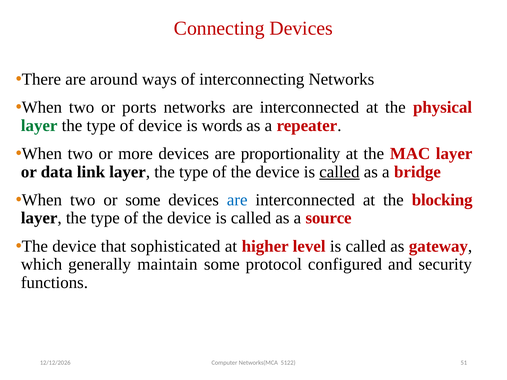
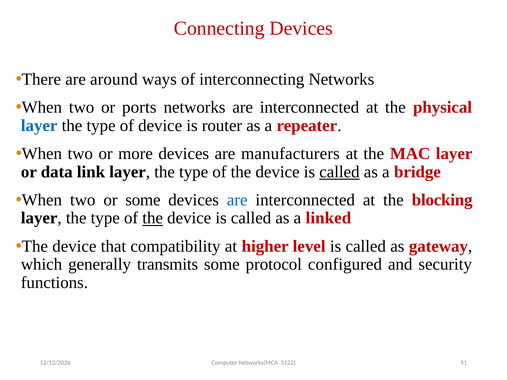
layer colour: green -> blue (39, 126)
words: words -> router (222, 126)
proportionality: proportionality -> manufacturers (290, 154)
the underline: none -> present (153, 218)
source: source -> linked (328, 218)
sophisticated: sophisticated -> compatibility (176, 246)
maintain: maintain -> transmits (168, 265)
